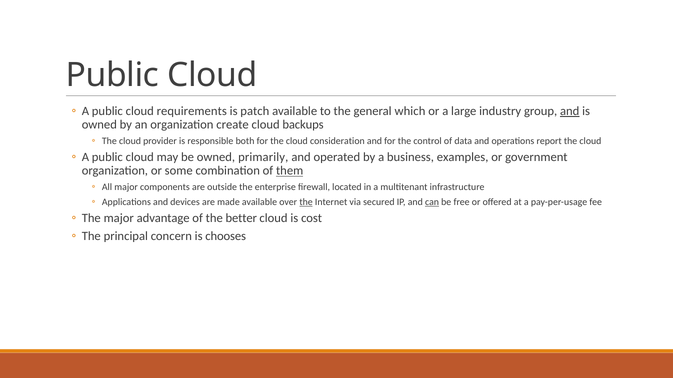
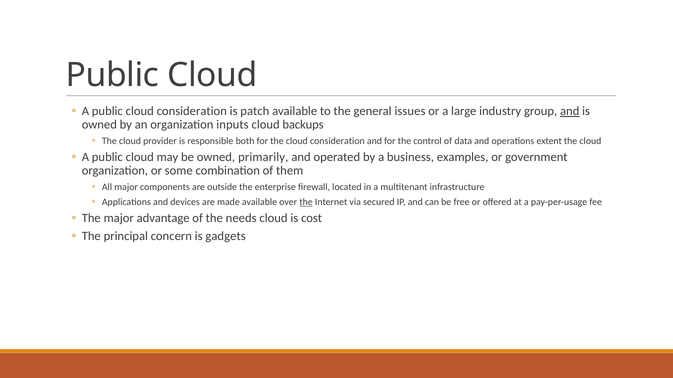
public cloud requirements: requirements -> consideration (192, 111)
which: which -> issues (410, 111)
create: create -> inputs (232, 125)
report: report -> extent (549, 141)
them underline: present -> none (290, 171)
can underline: present -> none (432, 202)
better: better -> needs (241, 219)
chooses: chooses -> gadgets (226, 236)
